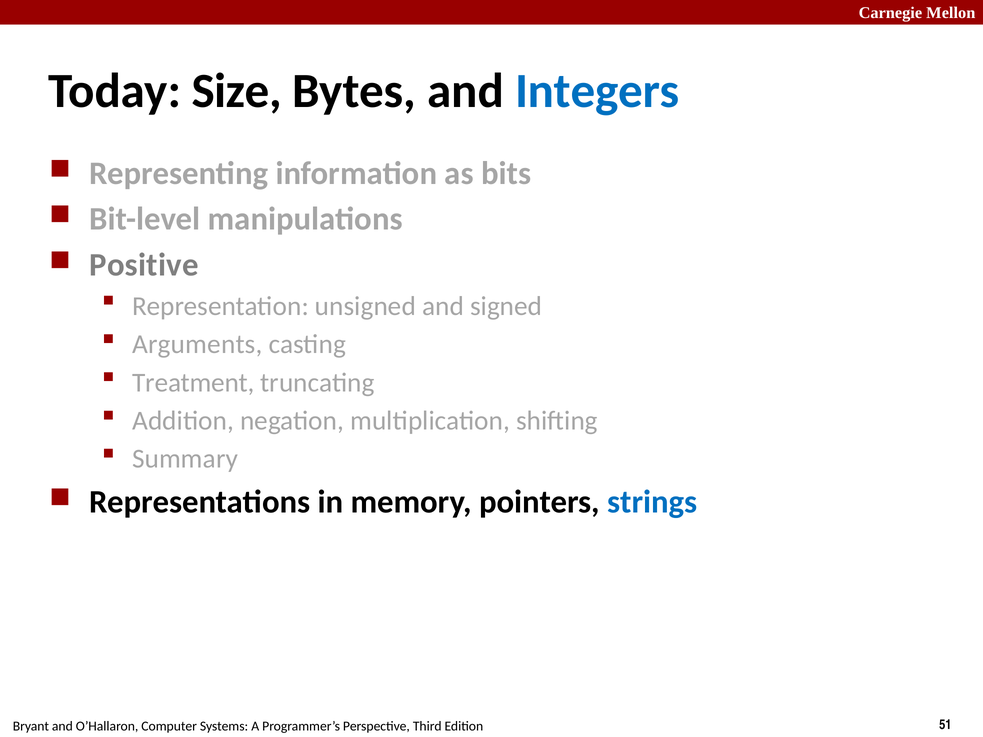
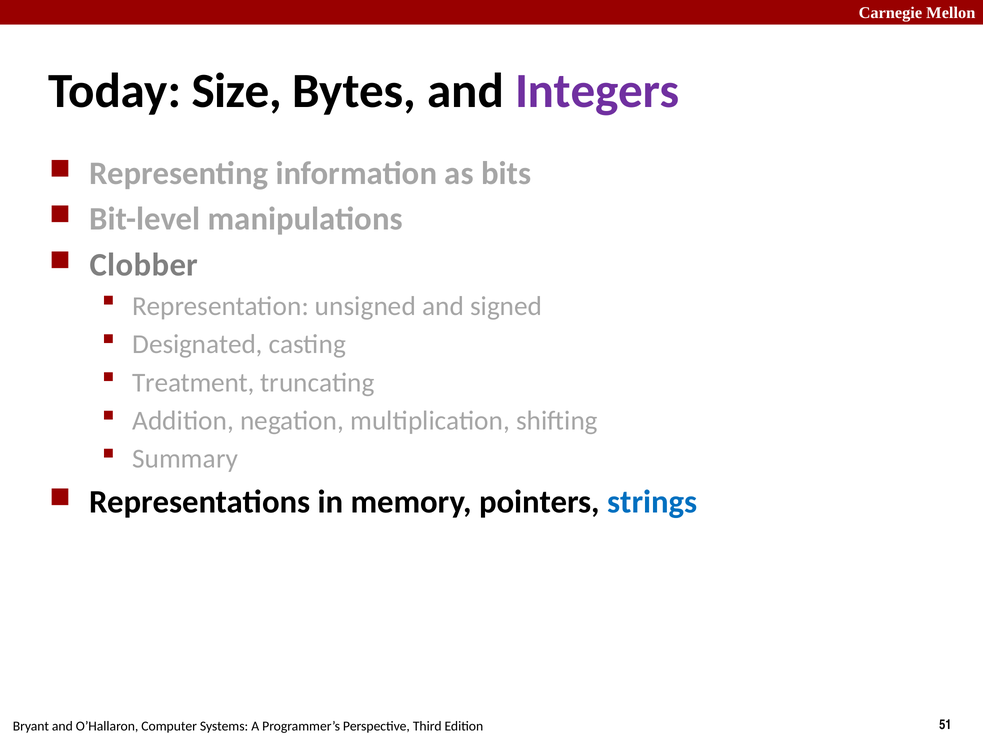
Integers colour: blue -> purple (597, 91)
Positive: Positive -> Clobber (144, 265)
Arguments: Arguments -> Designated (197, 344)
